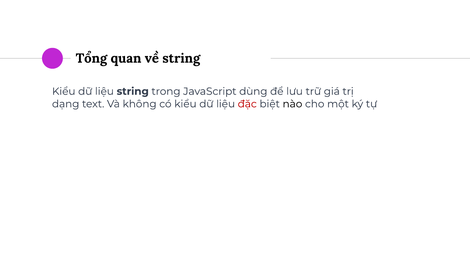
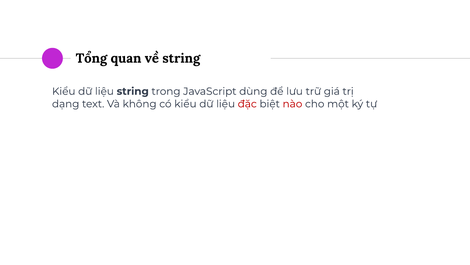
nào colour: black -> red (292, 104)
